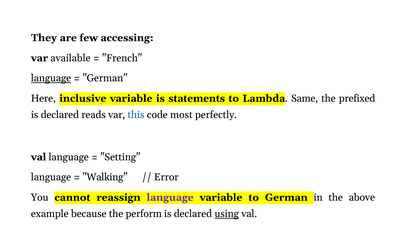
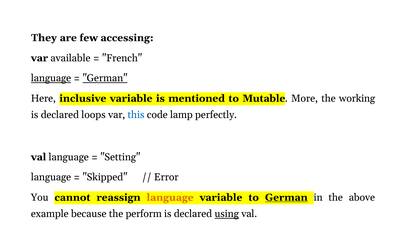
German underline: none -> present (105, 78)
statements: statements -> mentioned (197, 99)
Lambda: Lambda -> Mutable (264, 99)
Same: Same -> More (305, 99)
prefixed: prefixed -> working (357, 99)
reads: reads -> loops (94, 115)
most: most -> lamp (181, 115)
Walking: Walking -> Skipped (105, 178)
language colour: purple -> orange (170, 198)
German underline: none -> present (286, 198)
